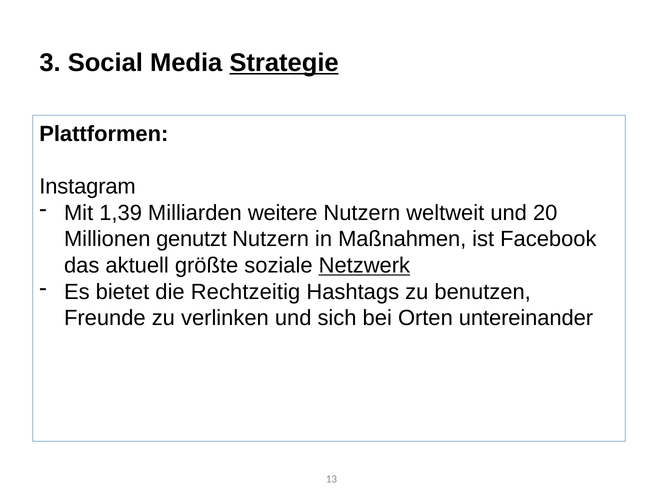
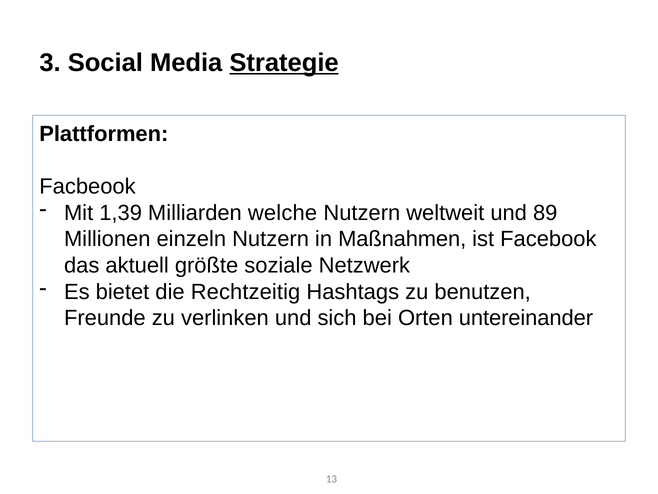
Instagram: Instagram -> Facbeook (87, 186)
weitere: weitere -> welche (283, 213)
20: 20 -> 89 (545, 213)
genutzt: genutzt -> einzeln (191, 239)
Netzwerk underline: present -> none (364, 265)
